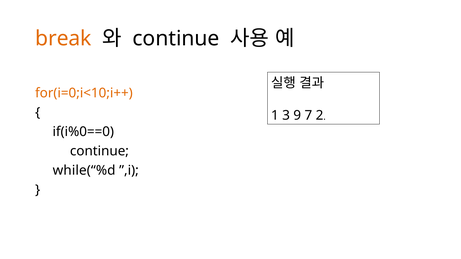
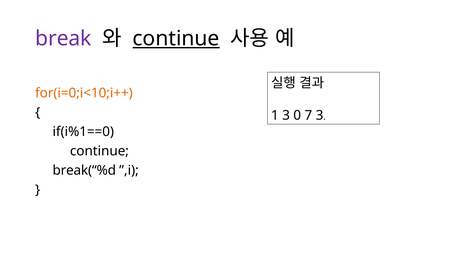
break colour: orange -> purple (63, 39)
continue underline: none -> present (176, 39)
9: 9 -> 0 (297, 115)
7 2: 2 -> 3 (320, 115)
if(i%0==0: if(i%0==0 -> if(i%1==0 (83, 132)
while(“%d: while(“%d -> break(“%d (84, 171)
